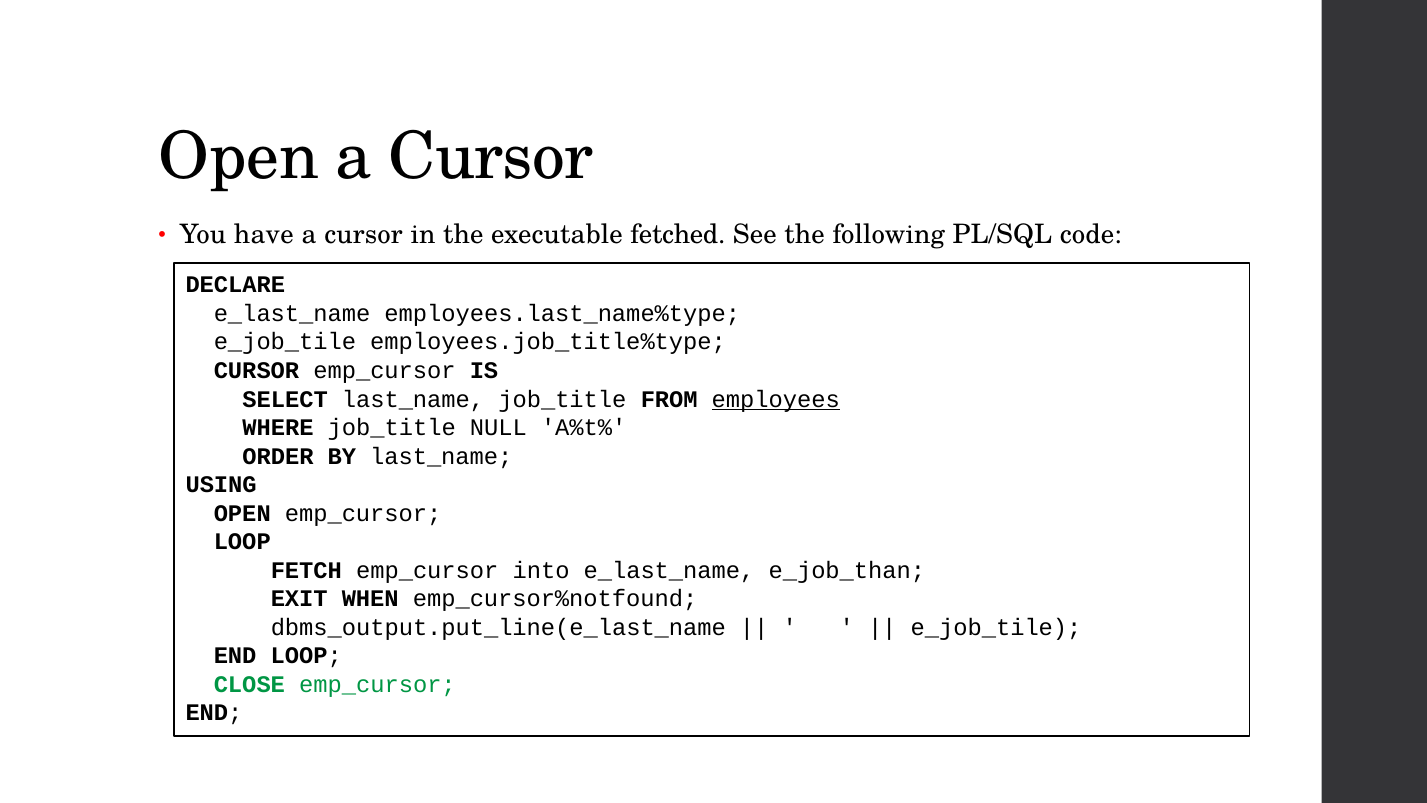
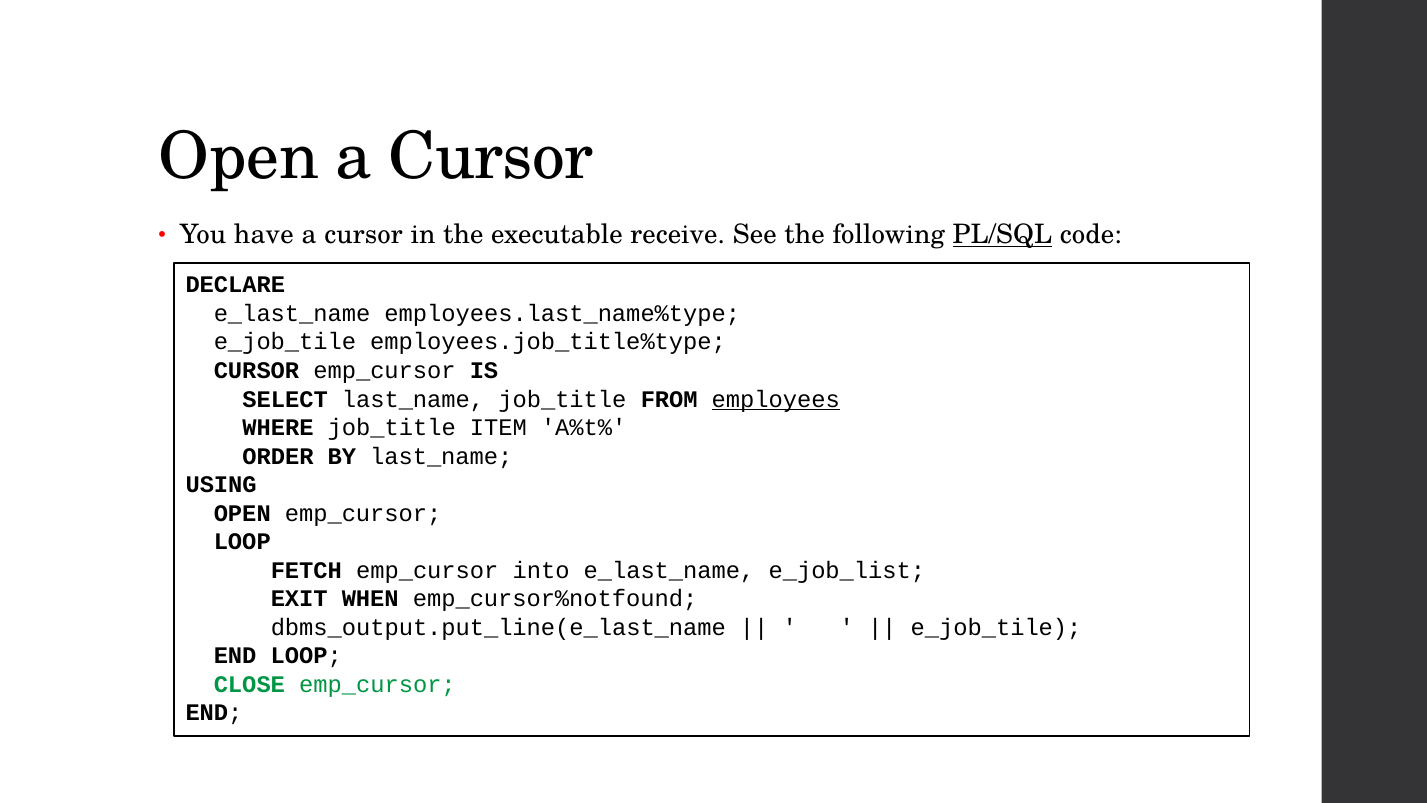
fetched: fetched -> receive (678, 235)
PL/SQL underline: none -> present (1002, 235)
NULL: NULL -> ITEM (498, 428)
e_job_than: e_job_than -> e_job_list (847, 570)
